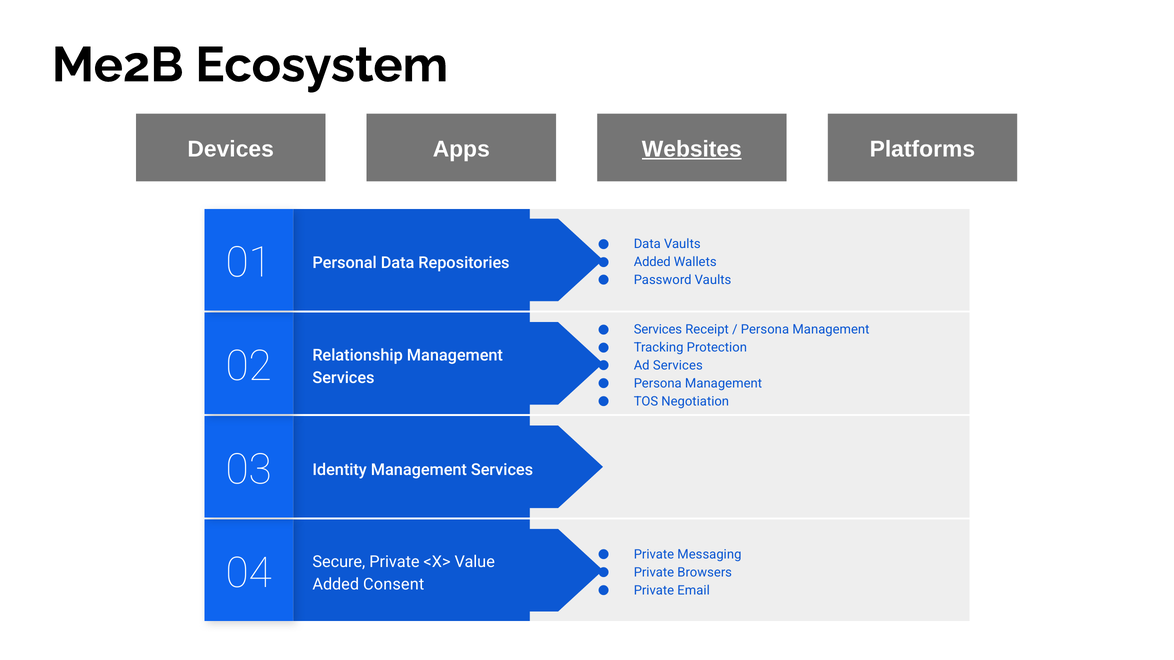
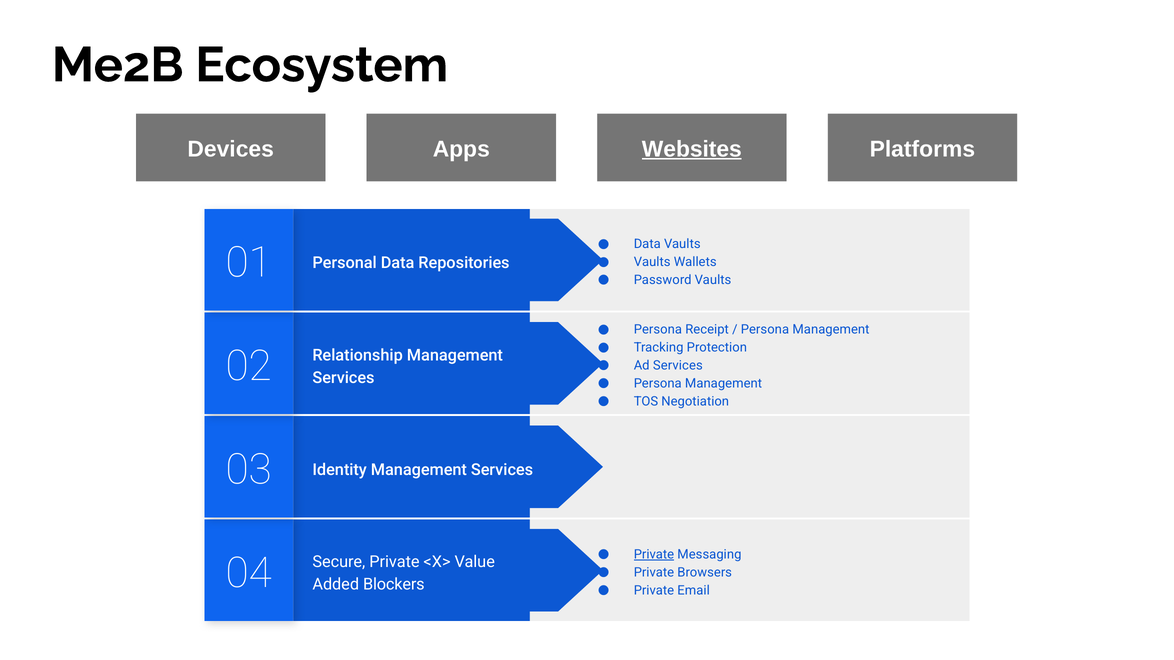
Added: Added -> Vaults (652, 262)
Services: Services -> Persona (658, 330)
Private underline: none -> present (654, 555)
Consent: Consent -> Blockers (394, 585)
